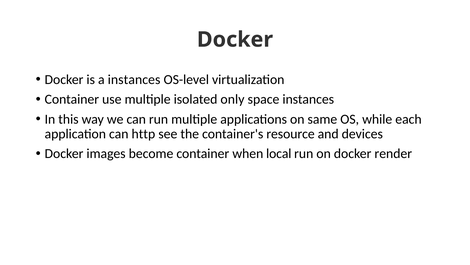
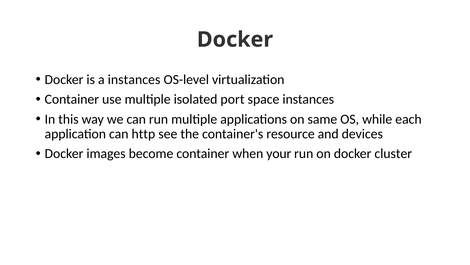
only: only -> port (232, 99)
local: local -> your (279, 153)
render: render -> cluster (393, 153)
